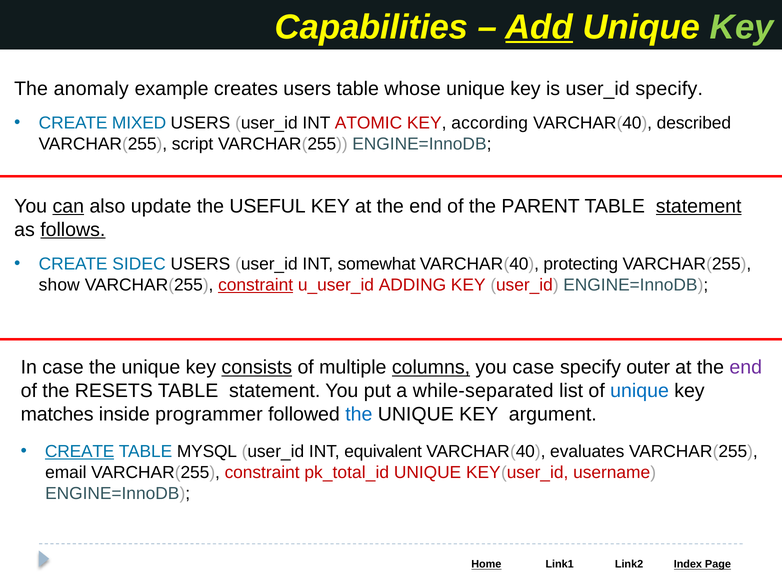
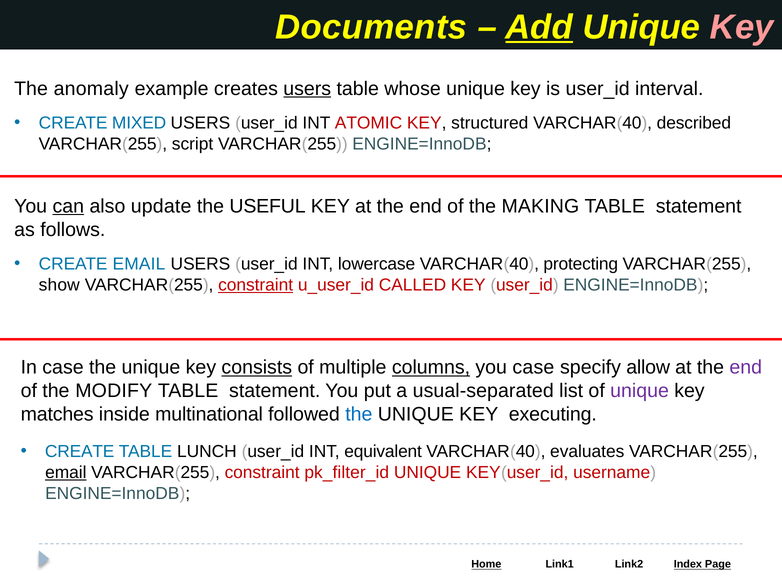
Capabilities: Capabilities -> Documents (371, 27)
Key colour: light green -> pink (742, 27)
users underline: none -> present (307, 89)
user_id specify: specify -> interval (669, 89)
according: according -> structured (490, 123)
PARENT: PARENT -> MAKING (540, 206)
statement underline: present -> none (699, 206)
follows underline: present -> none (73, 229)
CREATE SIDEC: SIDEC -> EMAIL (139, 264)
somewhat: somewhat -> lowercase (377, 264)
ADDING: ADDING -> CALLED (412, 285)
outer: outer -> allow (648, 367)
RESETS: RESETS -> MODIFY (114, 391)
while-separated: while-separated -> usual-separated (483, 391)
unique colour: blue -> purple (640, 391)
programmer: programmer -> multinational (209, 414)
argument: argument -> executing (553, 414)
CREATE underline: present -> none (80, 451)
MYSQL: MYSQL -> LUNCH (207, 451)
email underline: none -> present (66, 472)
pk_total_id: pk_total_id -> pk_filter_id (347, 472)
